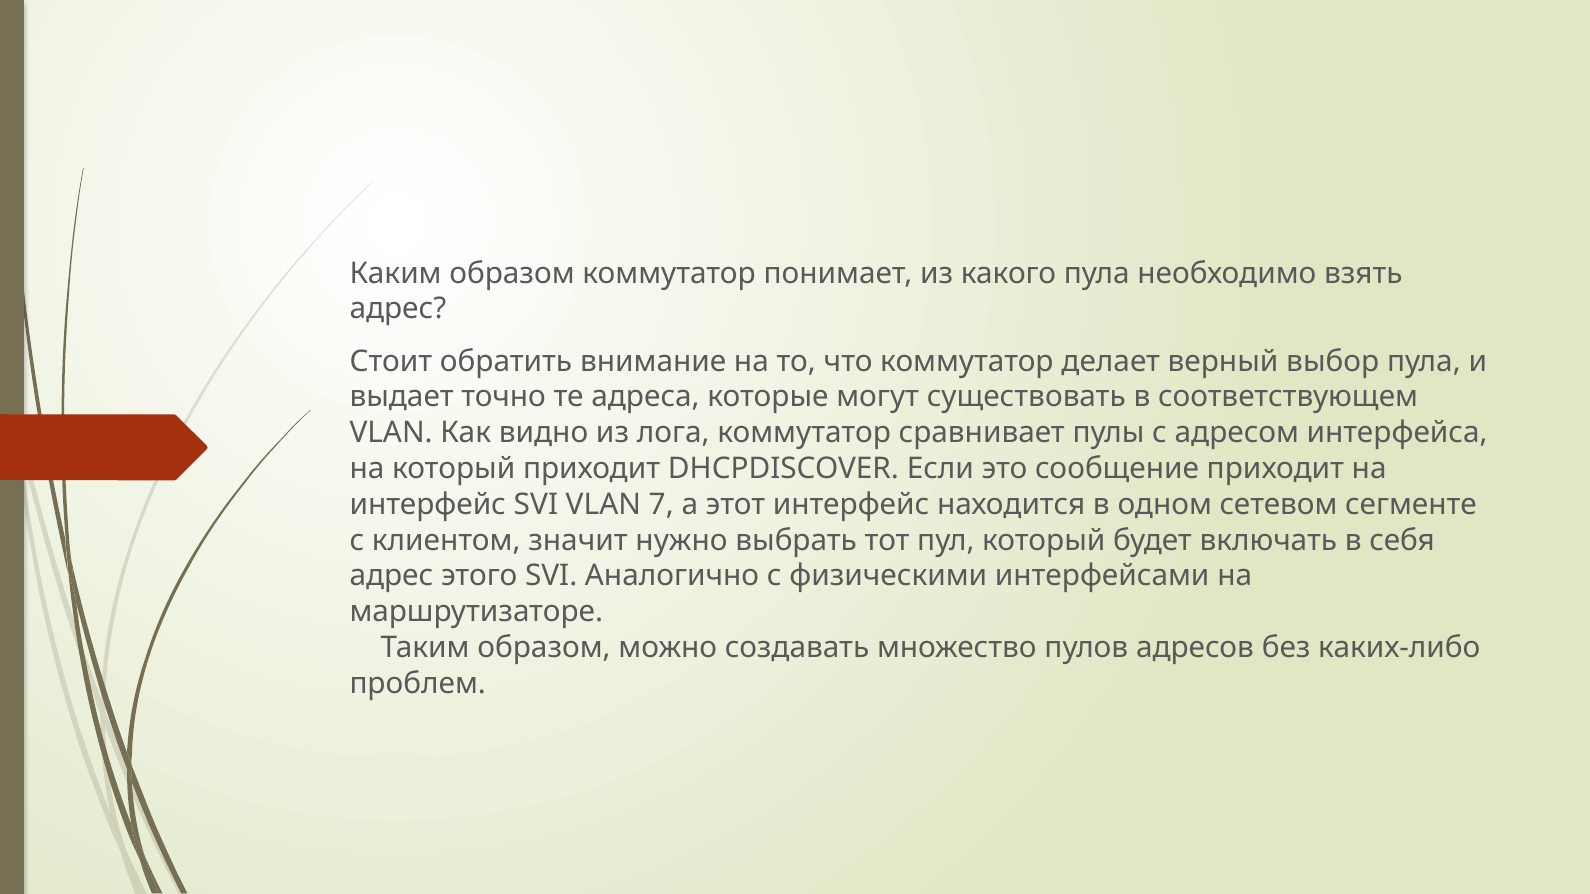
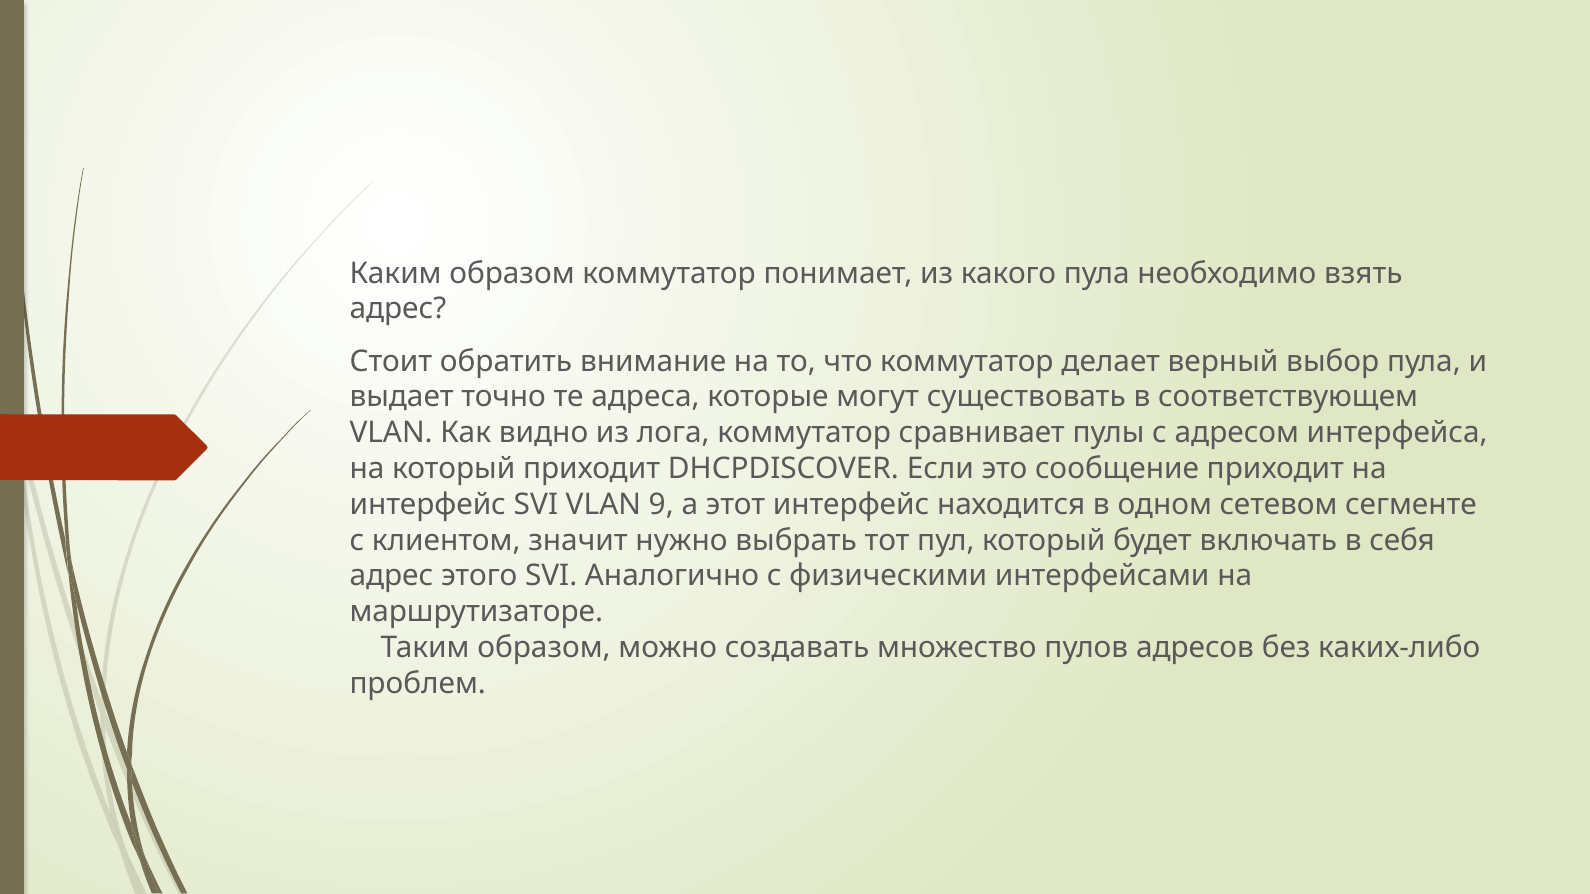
7: 7 -> 9 (661, 505)
